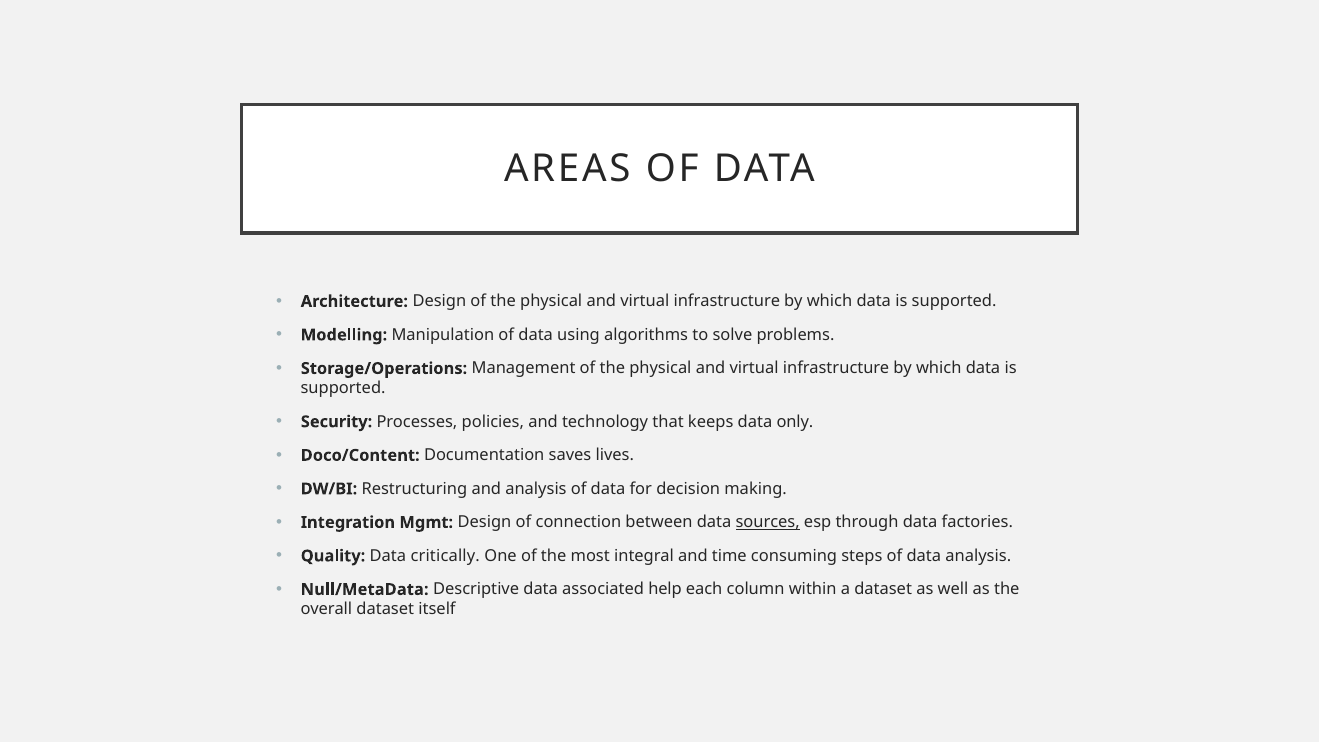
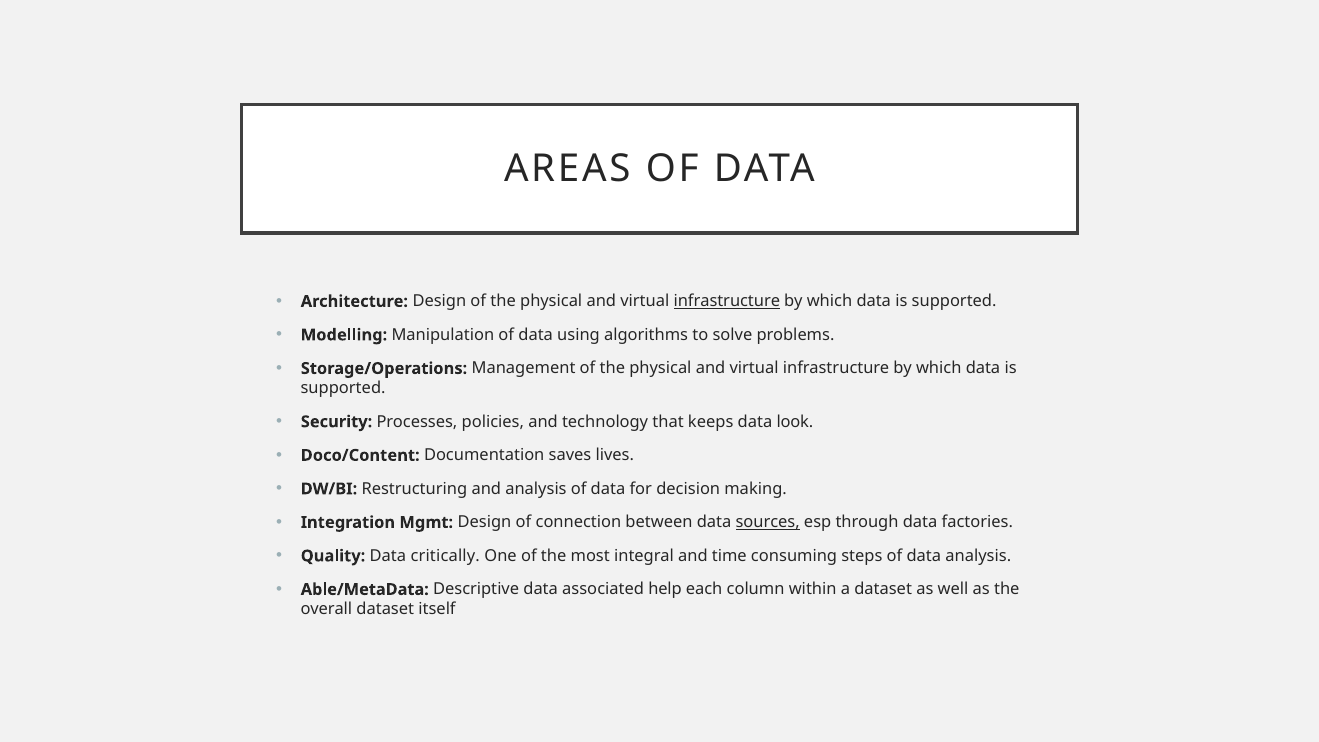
infrastructure underline: none -> present (727, 301)
only: only -> look (795, 422)
Null/MetaData: Null/MetaData -> Able/MetaData (365, 589)
